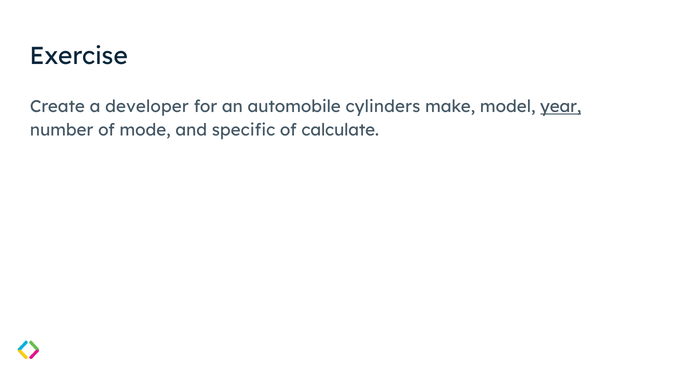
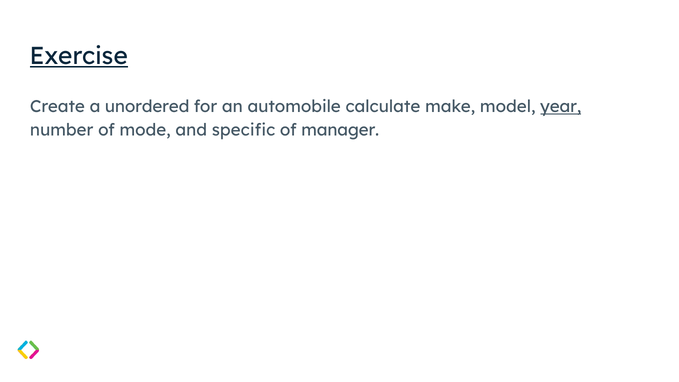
Exercise underline: none -> present (79, 56)
developer: developer -> unordered (147, 107)
cylinders: cylinders -> calculate (383, 107)
calculate: calculate -> manager (340, 130)
